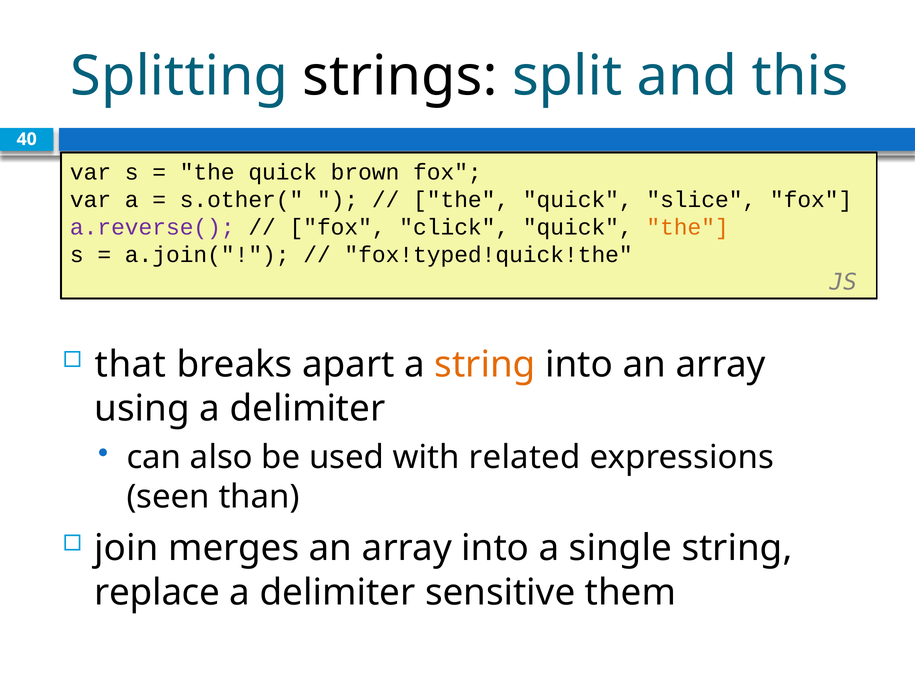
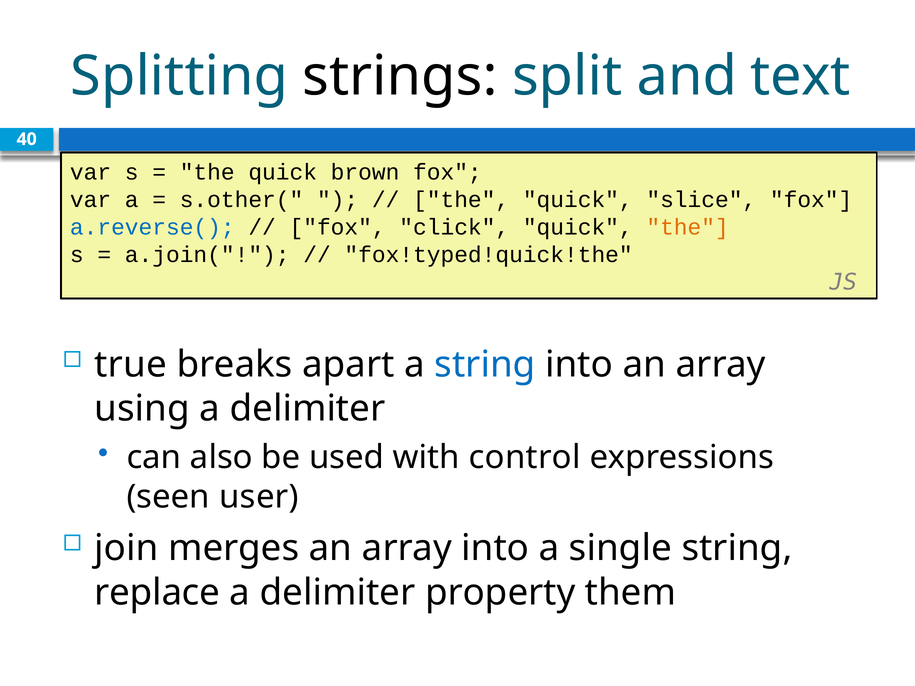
this: this -> text (800, 76)
a.reverse( colour: purple -> blue (152, 227)
that: that -> true (131, 365)
string colour: orange -> blue (485, 365)
related: related -> control (525, 458)
than: than -> user (259, 497)
sensitive: sensitive -> property (500, 593)
